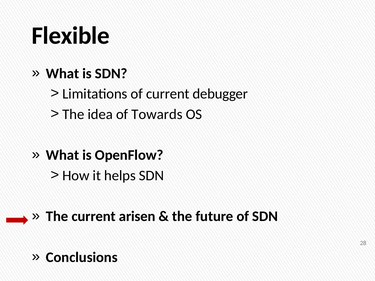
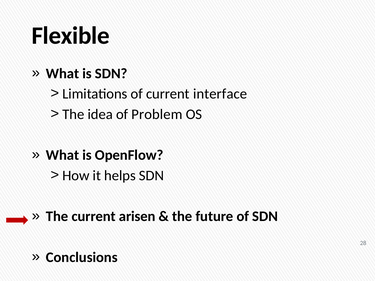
debugger: debugger -> interface (220, 94)
Towards: Towards -> Problem (157, 114)
